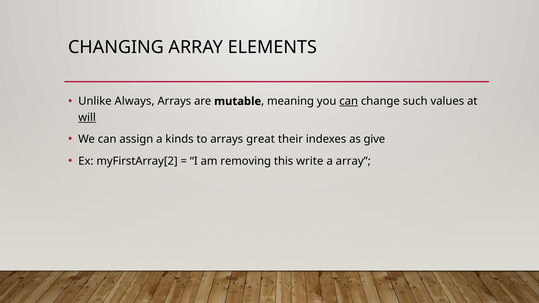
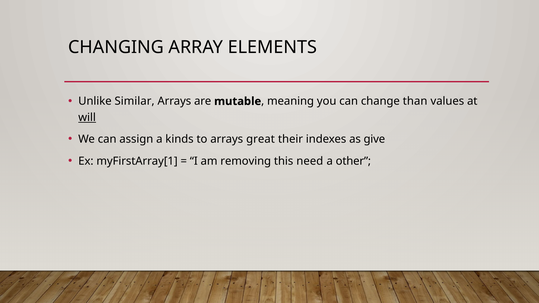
Always: Always -> Similar (135, 101)
can underline: present -> none (349, 101)
such: such -> than (415, 101)
myFirstArray[2: myFirstArray[2 -> myFirstArray[1 (137, 161)
write: write -> need (310, 161)
a array: array -> other (353, 161)
